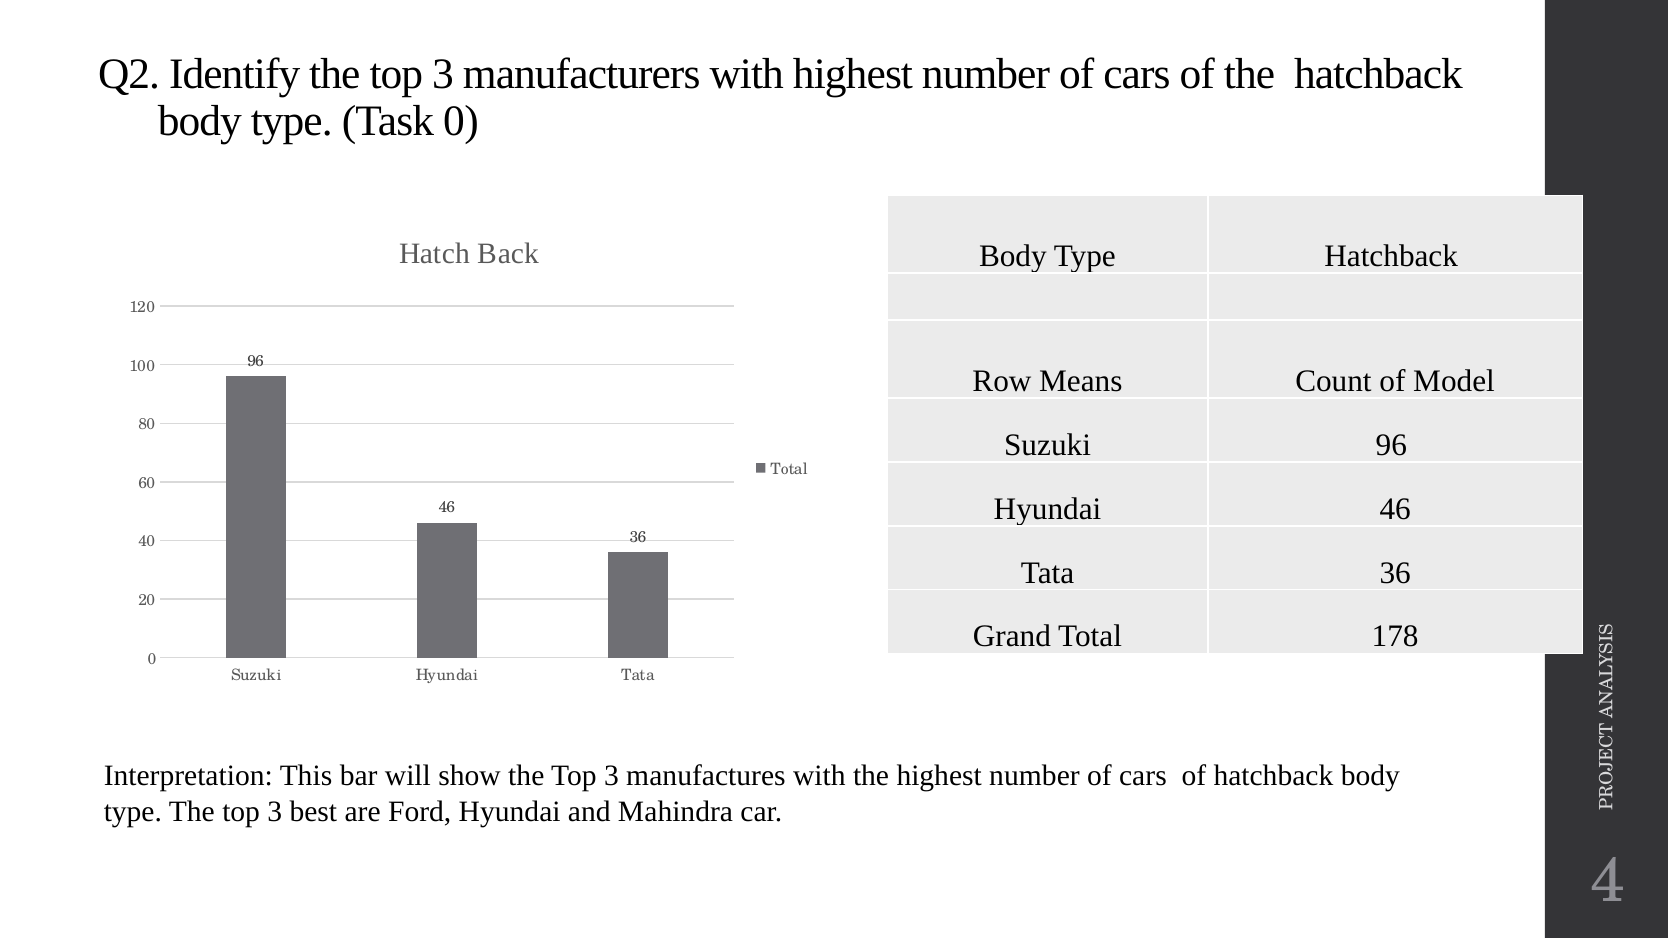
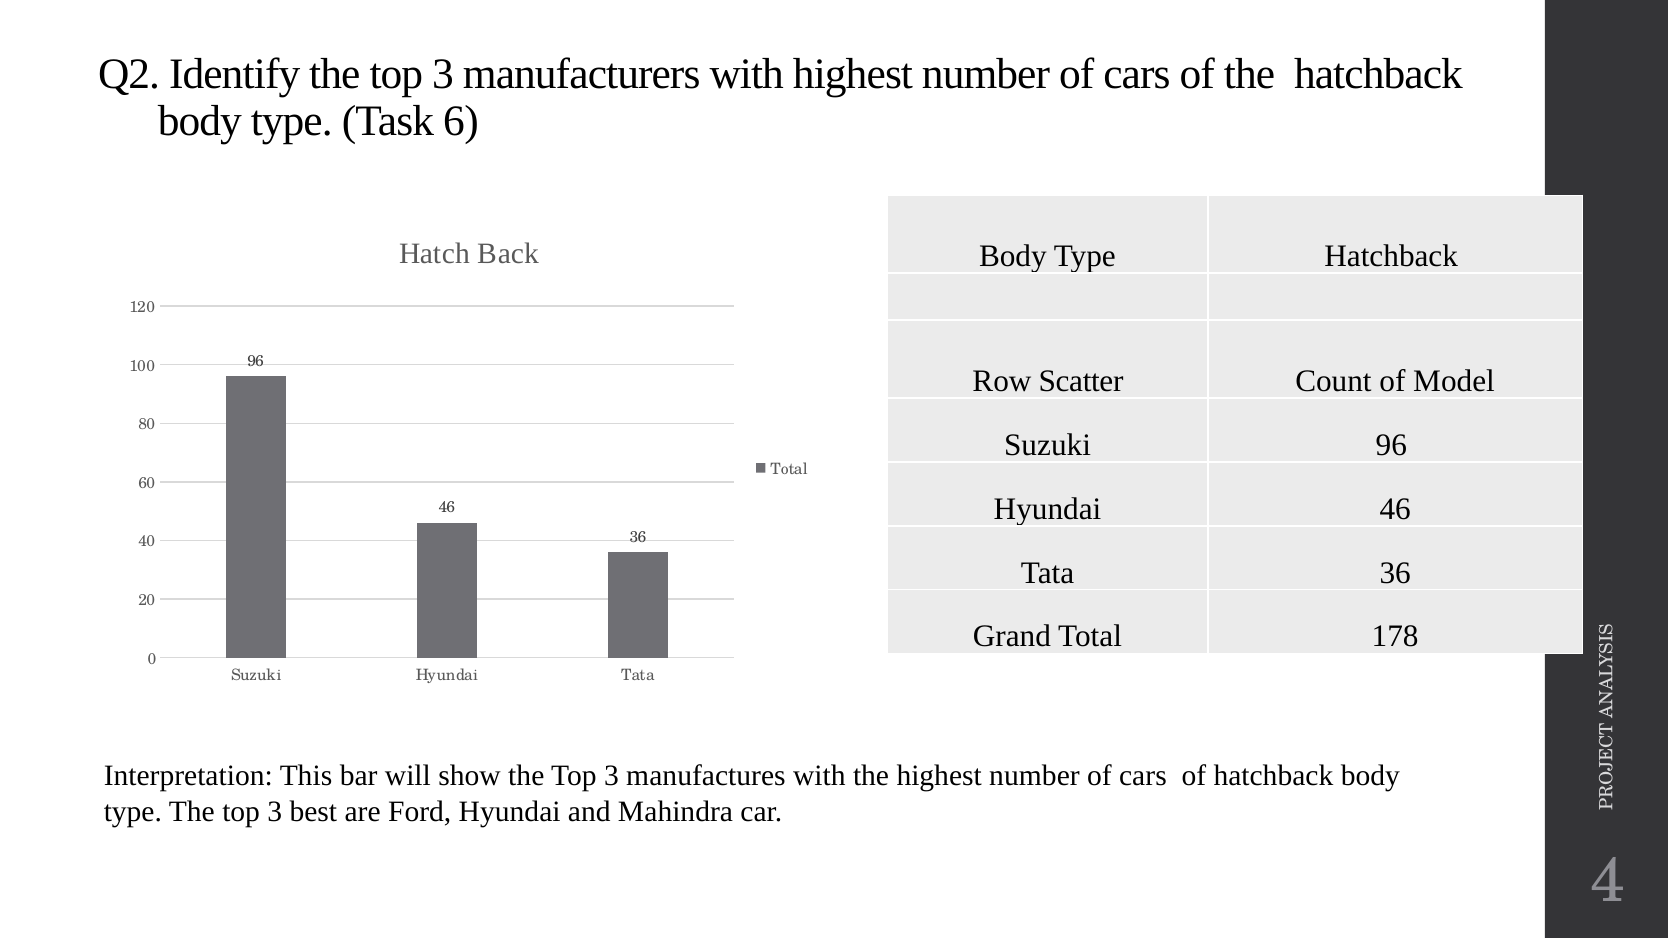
Task 0: 0 -> 6 (461, 121)
Means: Means -> Scatter (1081, 381)
